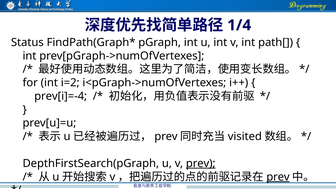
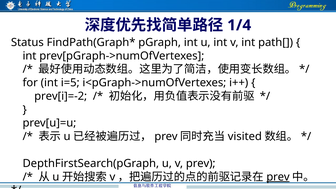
i=2: i=2 -> i=5 (70, 83)
prev[i]=-4: prev[i]=-4 -> prev[i]=-2 (61, 96)
prev underline: present -> none (201, 163)
